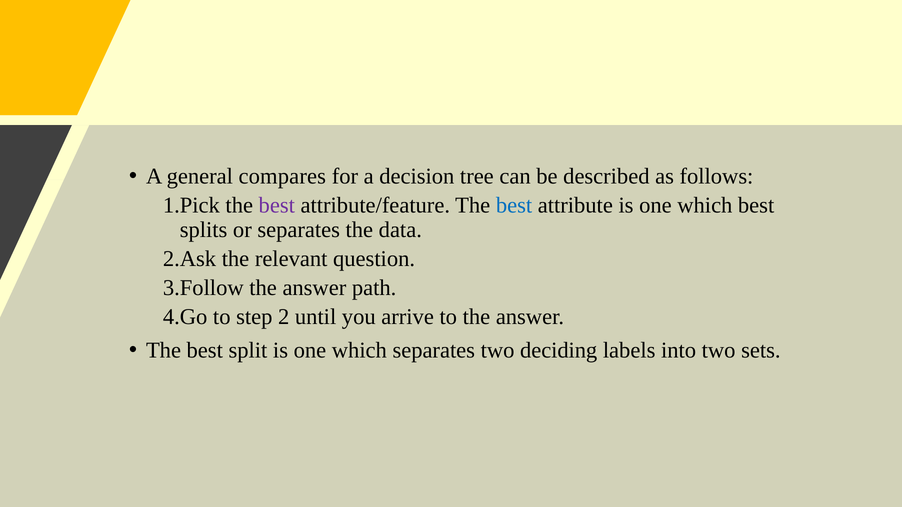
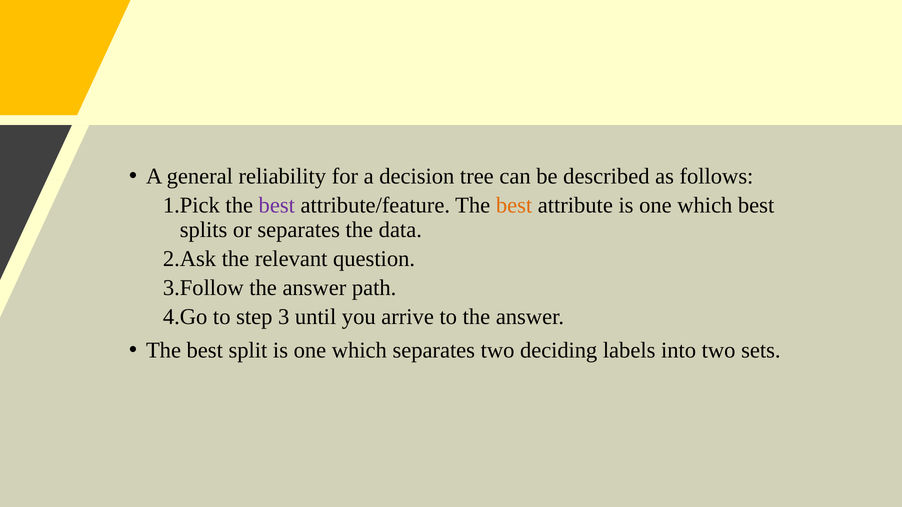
compares: compares -> reliability (282, 176)
best colour: blue -> orange (514, 205)
2: 2 -> 3 (284, 317)
